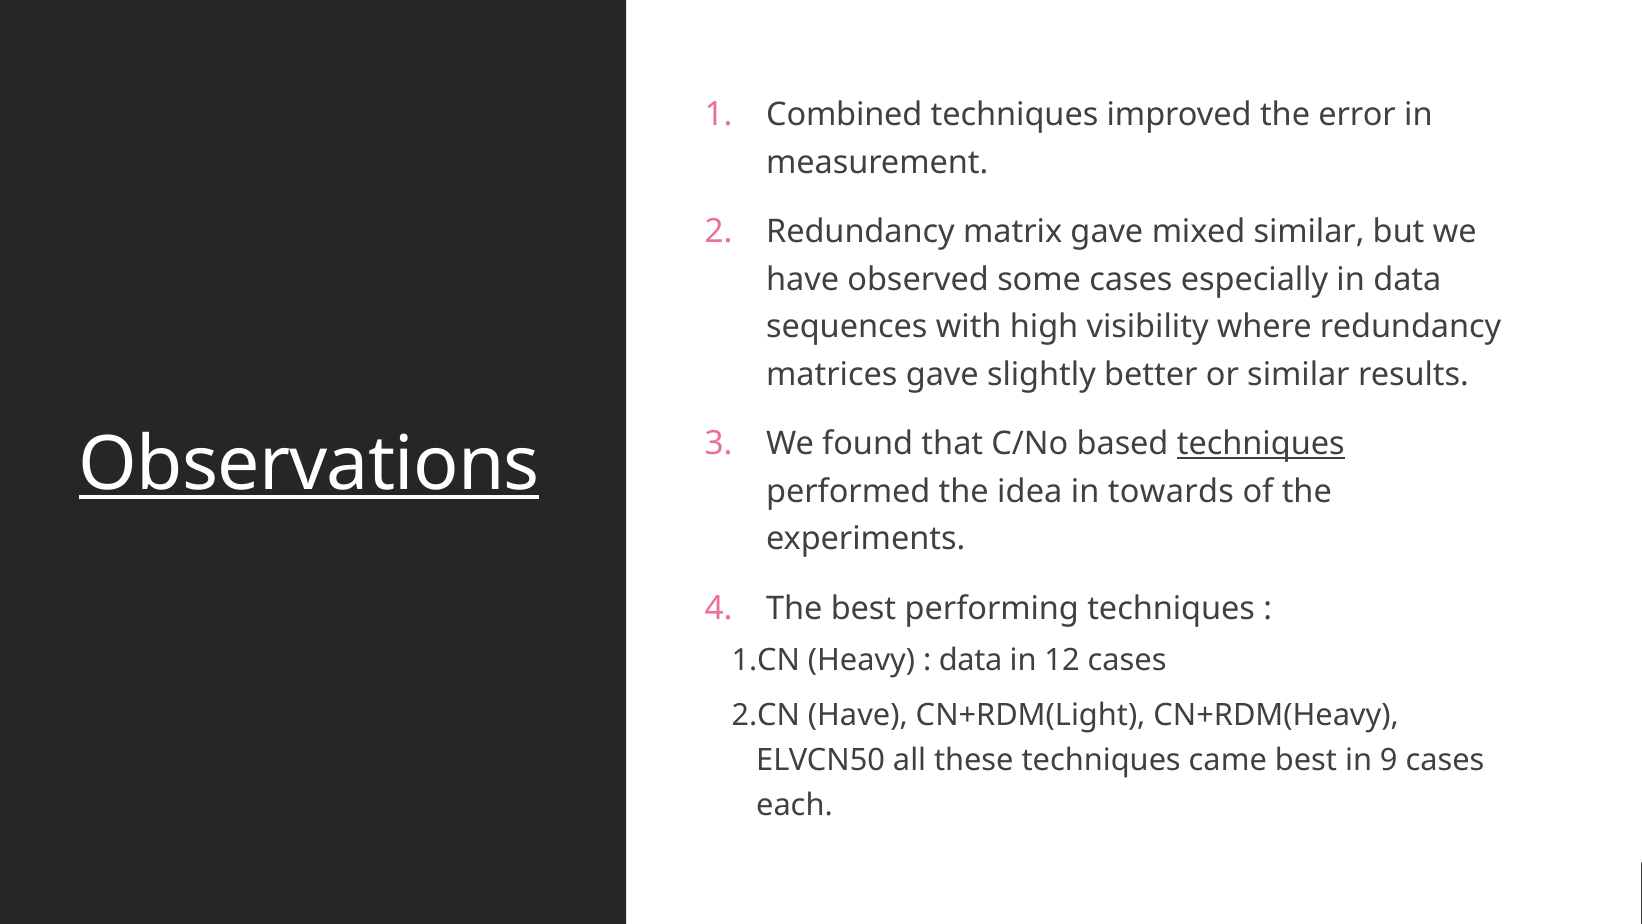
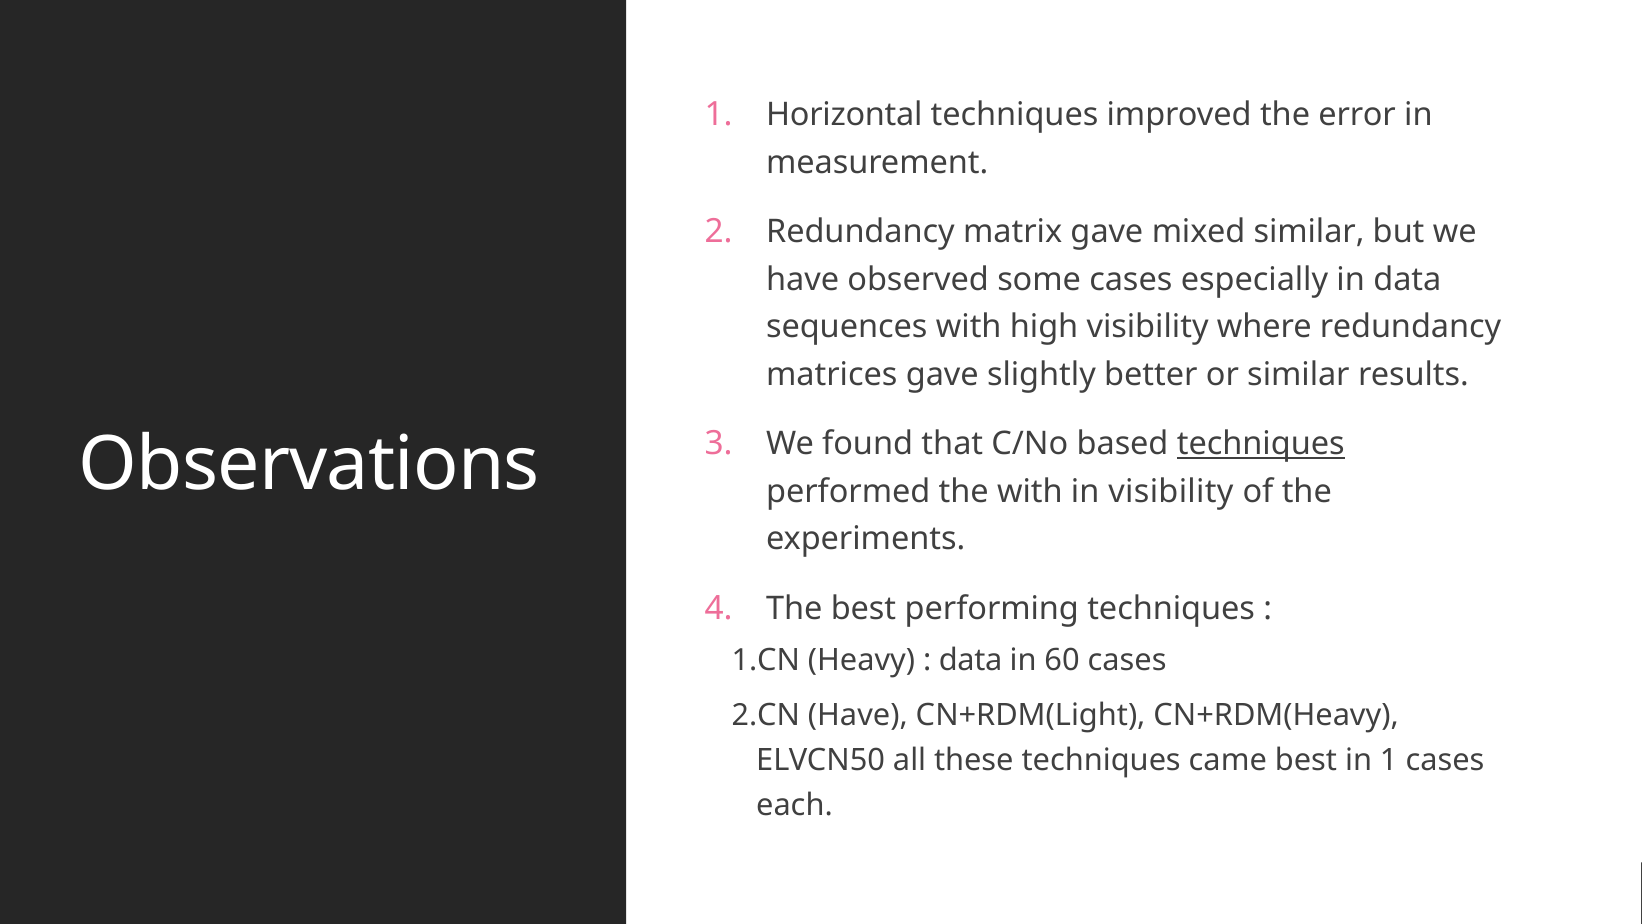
Combined: Combined -> Horizontal (844, 115)
Observations underline: present -> none (309, 465)
the idea: idea -> with (1030, 491)
in towards: towards -> visibility (1171, 491)
12: 12 -> 60 (1062, 660)
in 9: 9 -> 1 (1389, 760)
